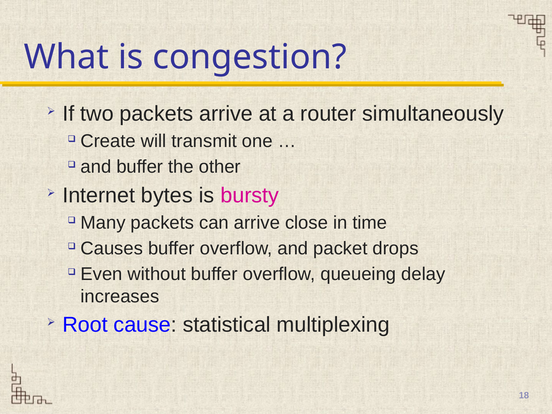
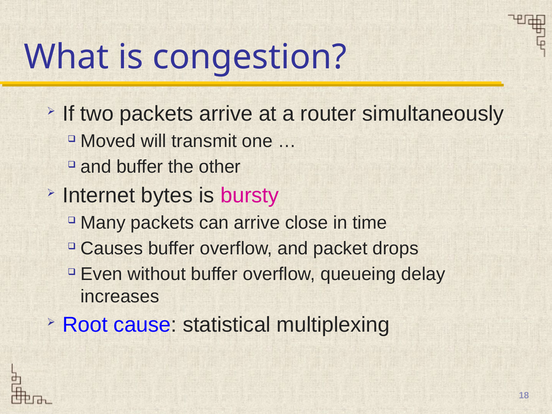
Create: Create -> Moved (108, 141)
